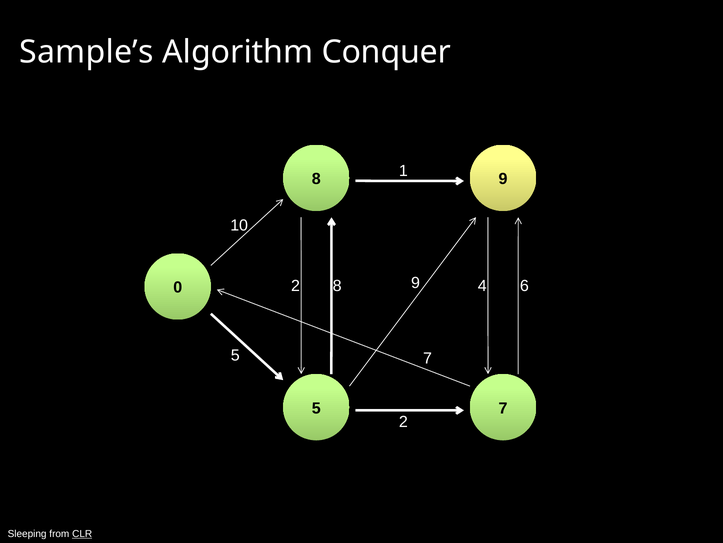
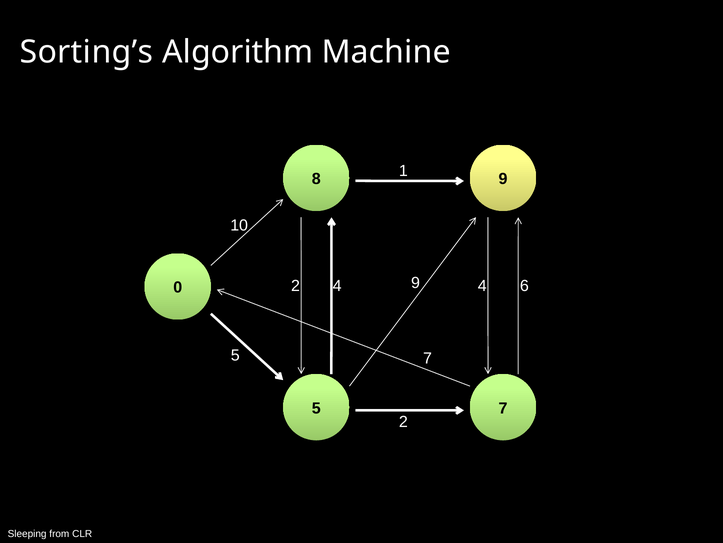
Sample’s: Sample’s -> Sorting’s (86, 52)
Conquer: Conquer -> Machine (386, 52)
2 8: 8 -> 4 (337, 285)
CLR underline: present -> none (82, 533)
